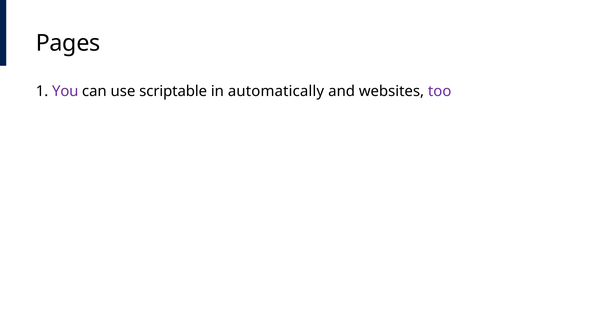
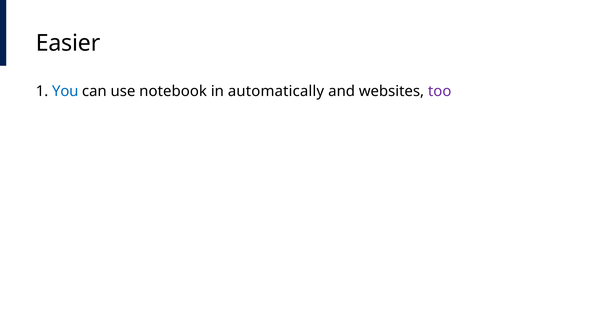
Pages: Pages -> Easier (68, 43)
You colour: purple -> blue (65, 91)
scriptable: scriptable -> notebook (173, 91)
